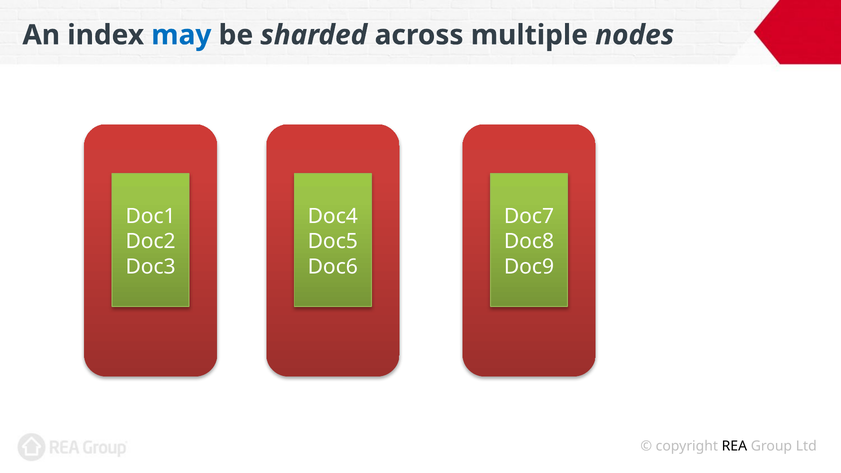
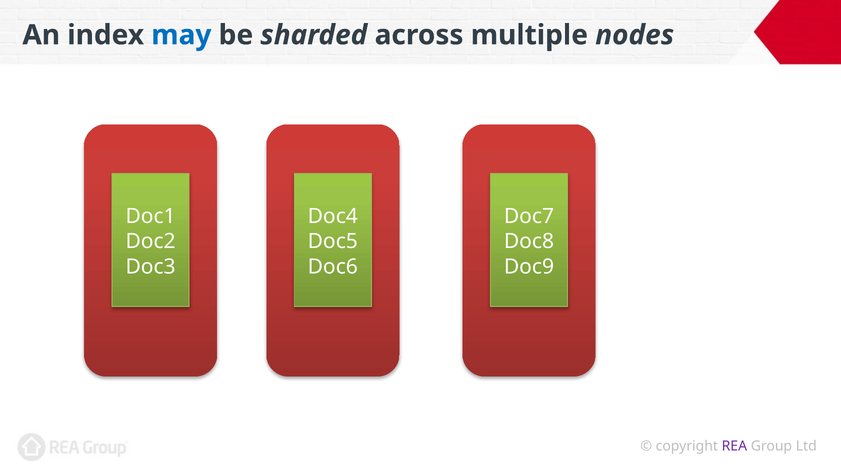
REA colour: black -> purple (734, 446)
